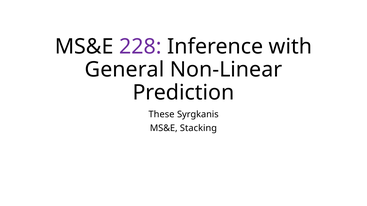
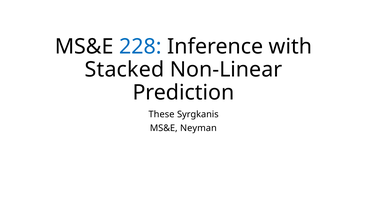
228 colour: purple -> blue (140, 47)
General: General -> Stacked (124, 70)
Stacking: Stacking -> Neyman (198, 128)
